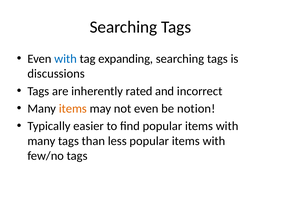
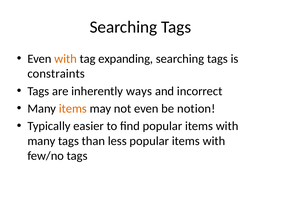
with colour: blue -> orange (66, 59)
discussions: discussions -> constraints (56, 74)
rated: rated -> ways (139, 91)
